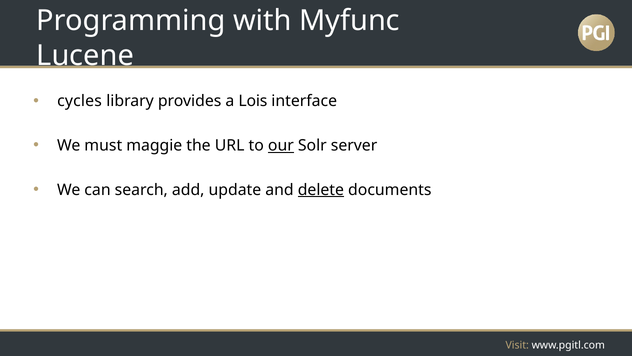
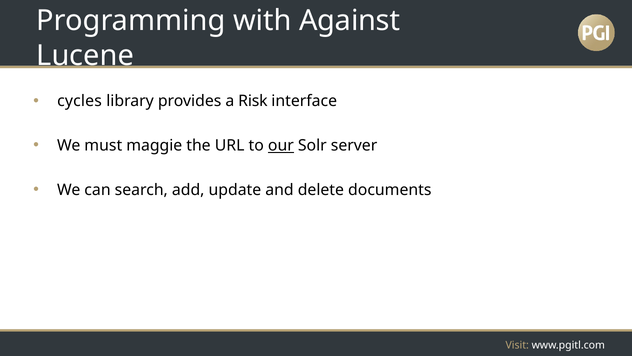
Myfunc: Myfunc -> Against (350, 21)
Lois: Lois -> Risk (253, 101)
delete underline: present -> none (321, 190)
